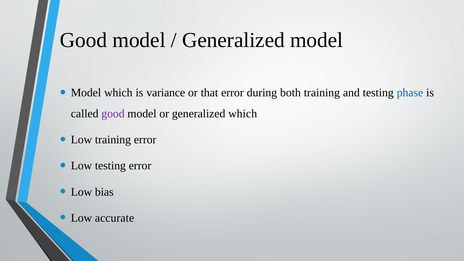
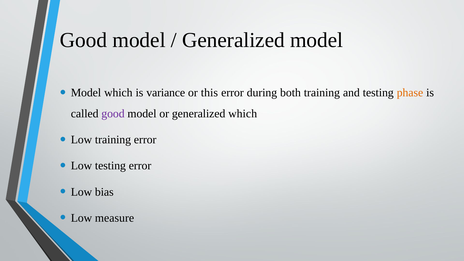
that: that -> this (209, 93)
phase colour: blue -> orange (410, 93)
accurate: accurate -> measure (115, 218)
